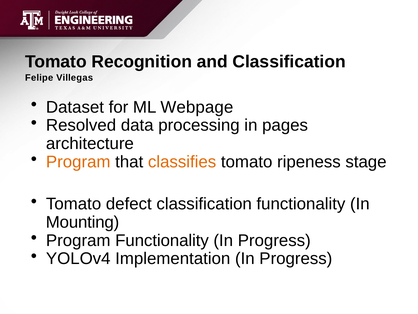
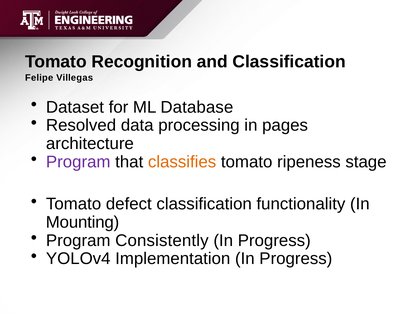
Webpage: Webpage -> Database (197, 107)
Program colour: orange -> purple (78, 162)
Program Functionality: Functionality -> Consistently (162, 240)
